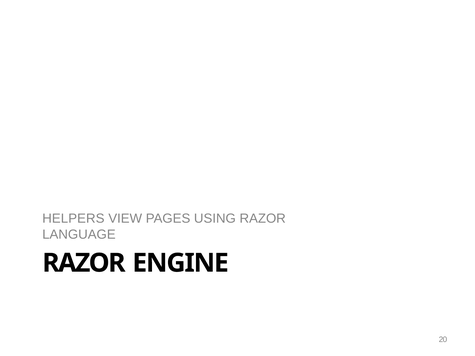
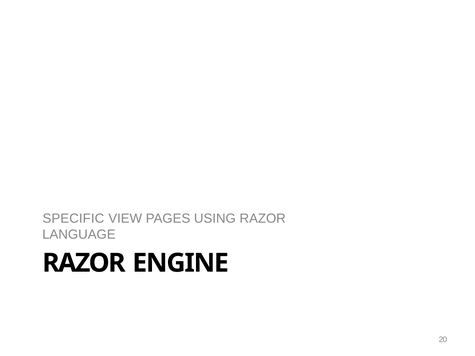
HELPERS: HELPERS -> SPECIFIC (73, 219)
